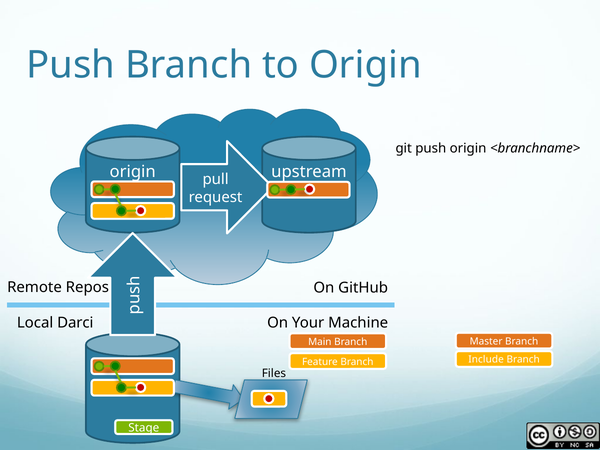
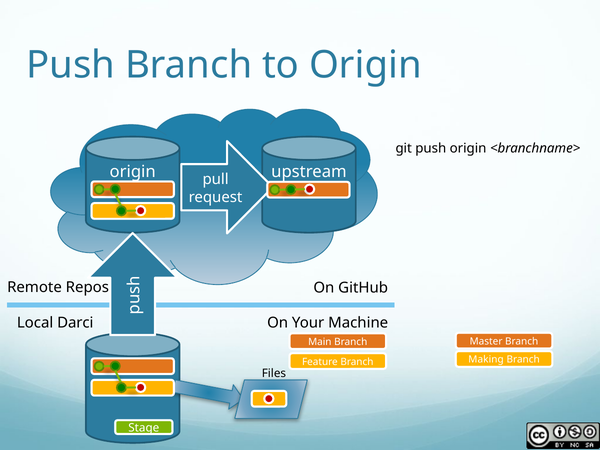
Include: Include -> Making (486, 360)
